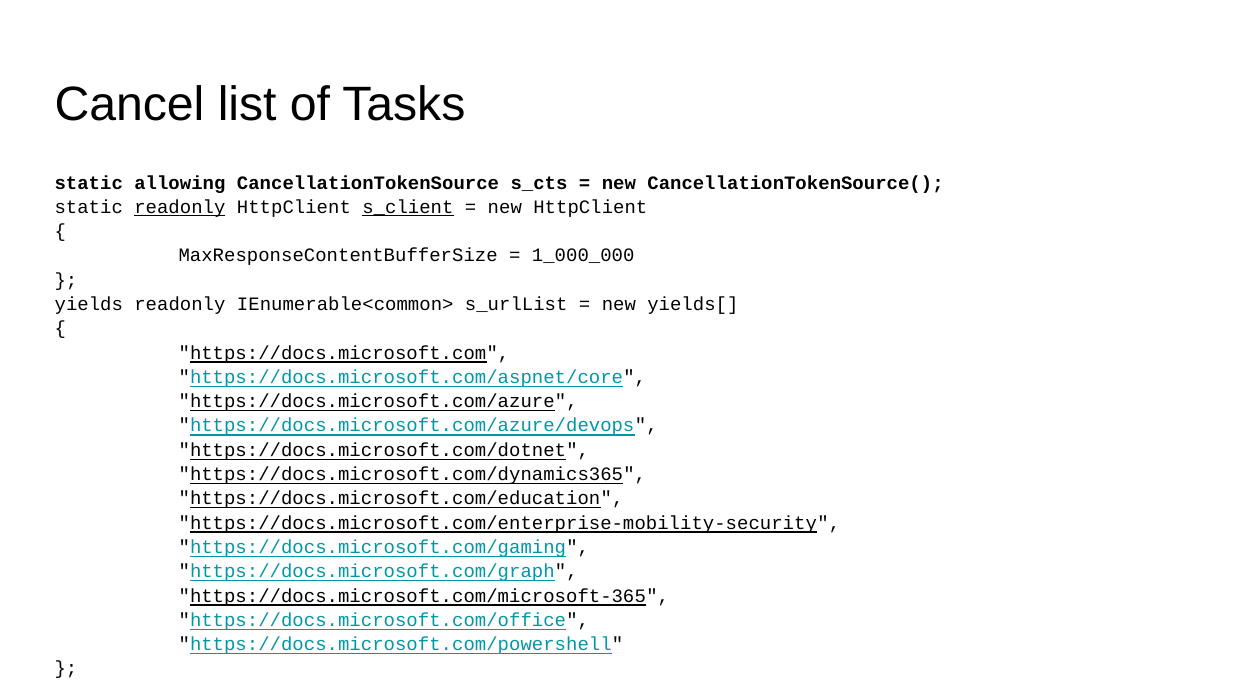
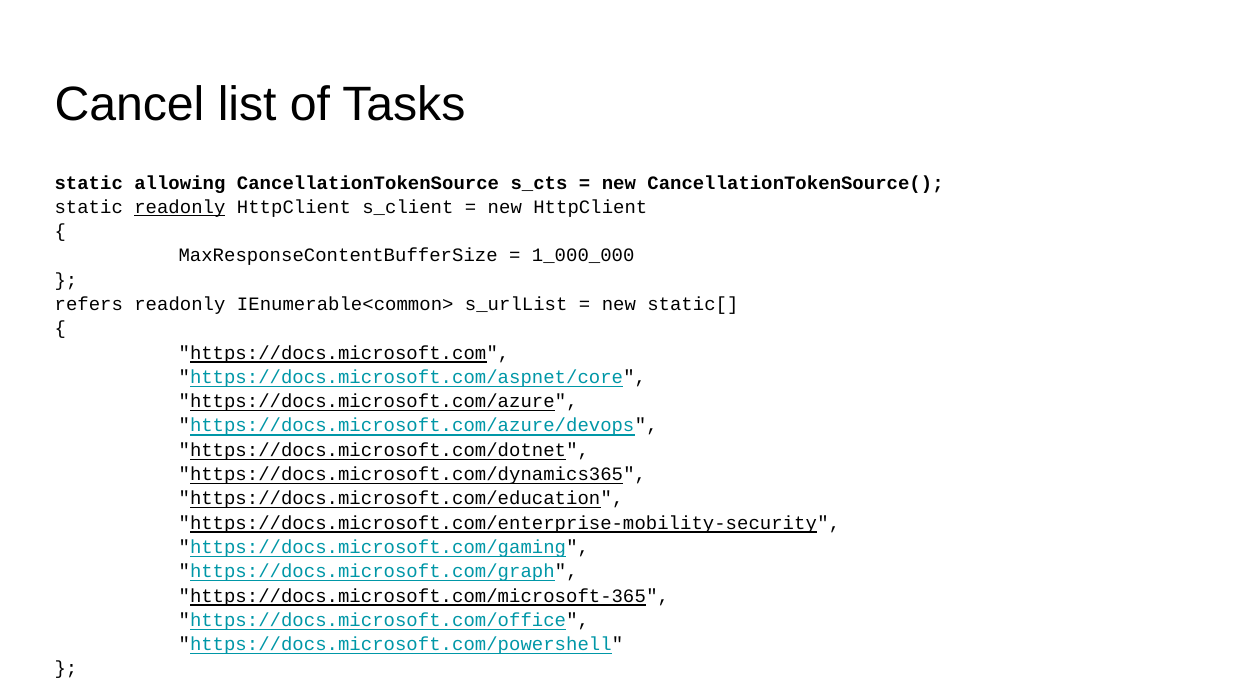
s_client underline: present -> none (408, 207)
yields: yields -> refers (89, 304)
yields[: yields[ -> static[ (693, 304)
